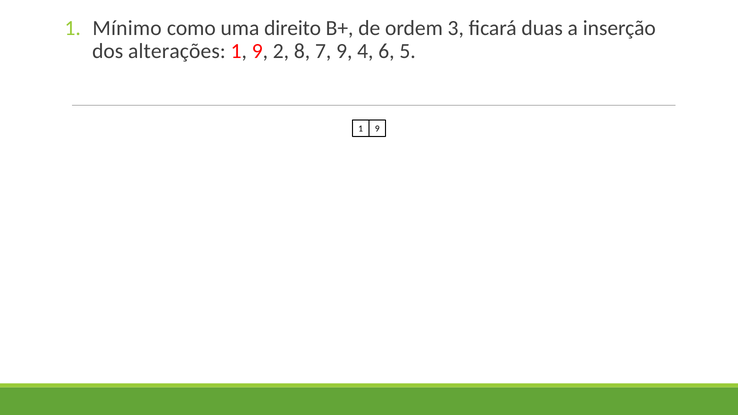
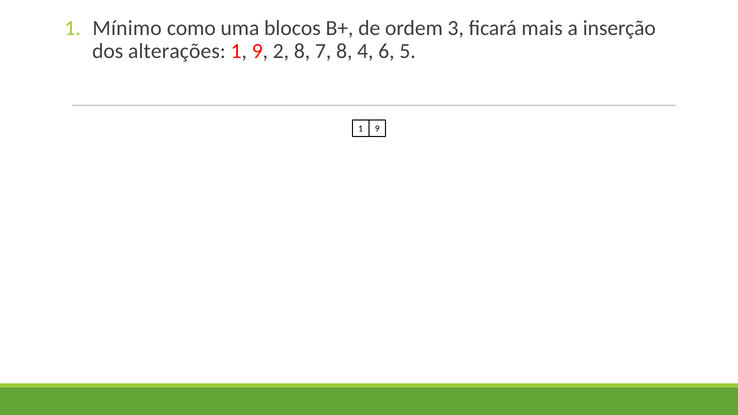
direito: direito -> blocos (292, 28)
duas: duas -> mais (542, 28)
7 9: 9 -> 8 (344, 51)
